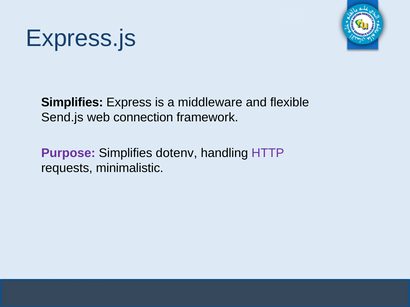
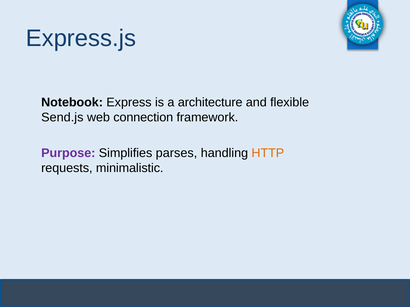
Simplifies: Simplifies -> Notebook (72, 102)
middleware: middleware -> architecture (210, 102)
dotenv: dotenv -> parses (176, 153)
HTTP colour: purple -> orange (268, 153)
